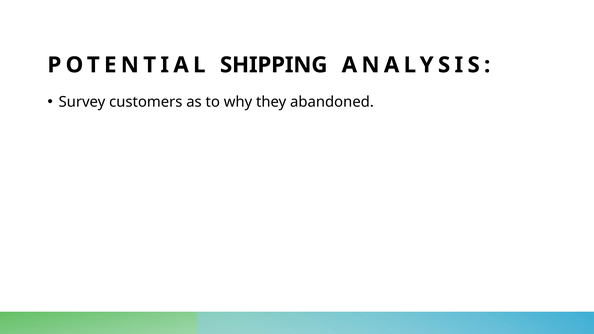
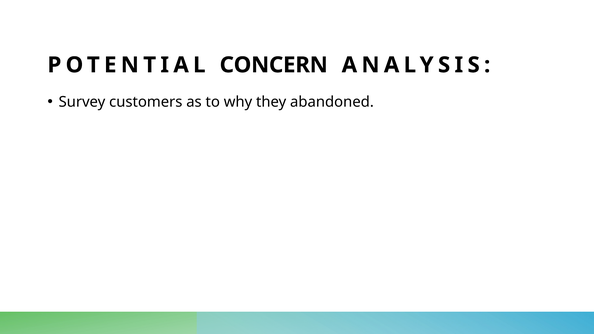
SHIPPING: SHIPPING -> CONCERN (274, 65)
